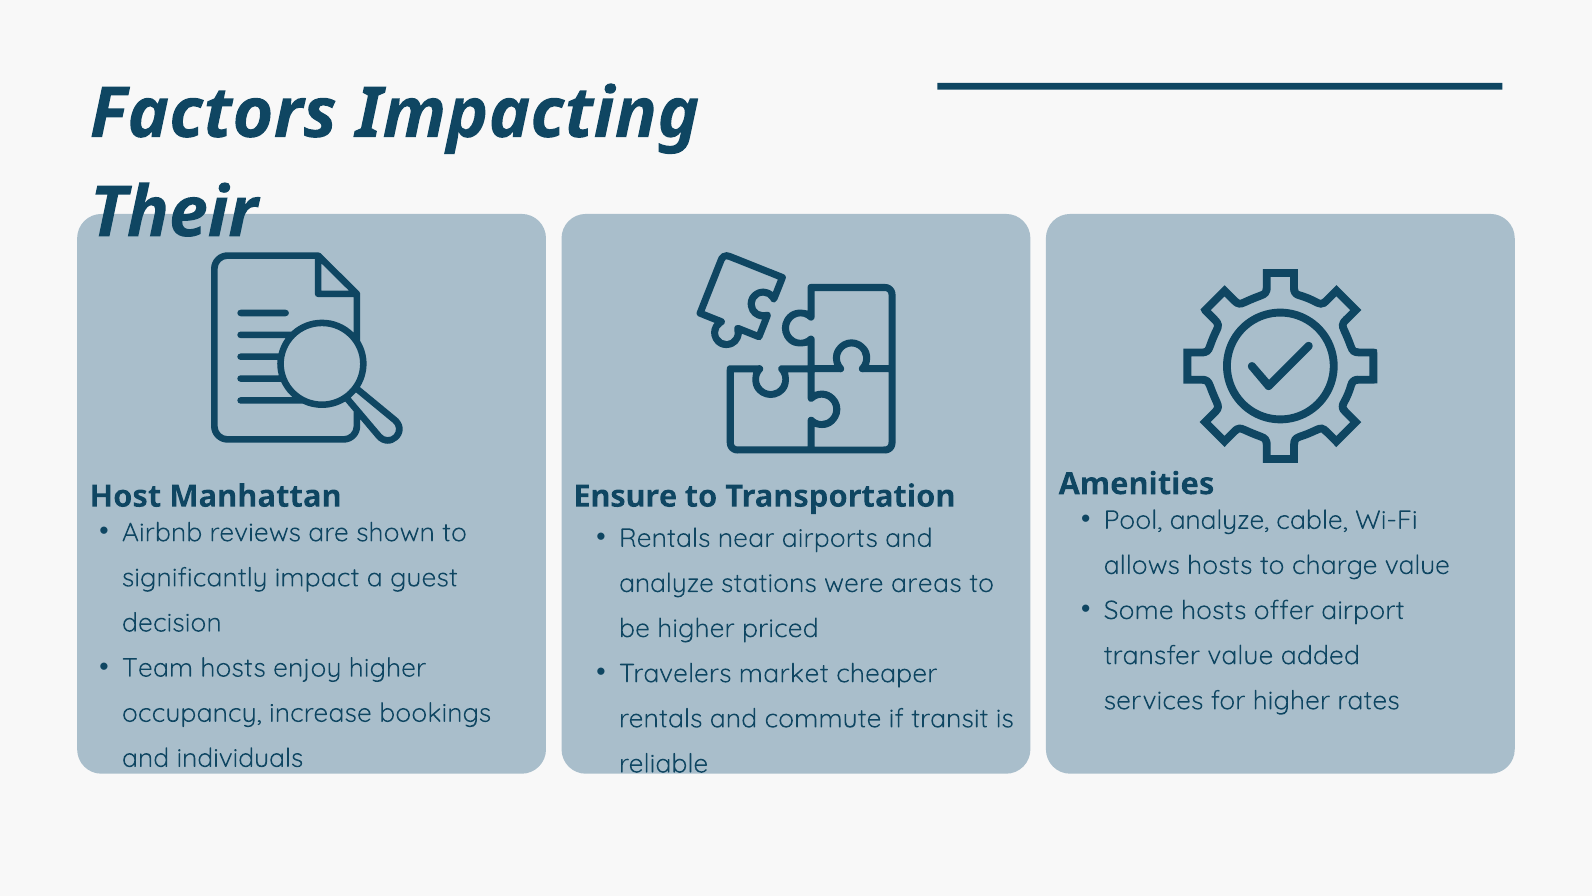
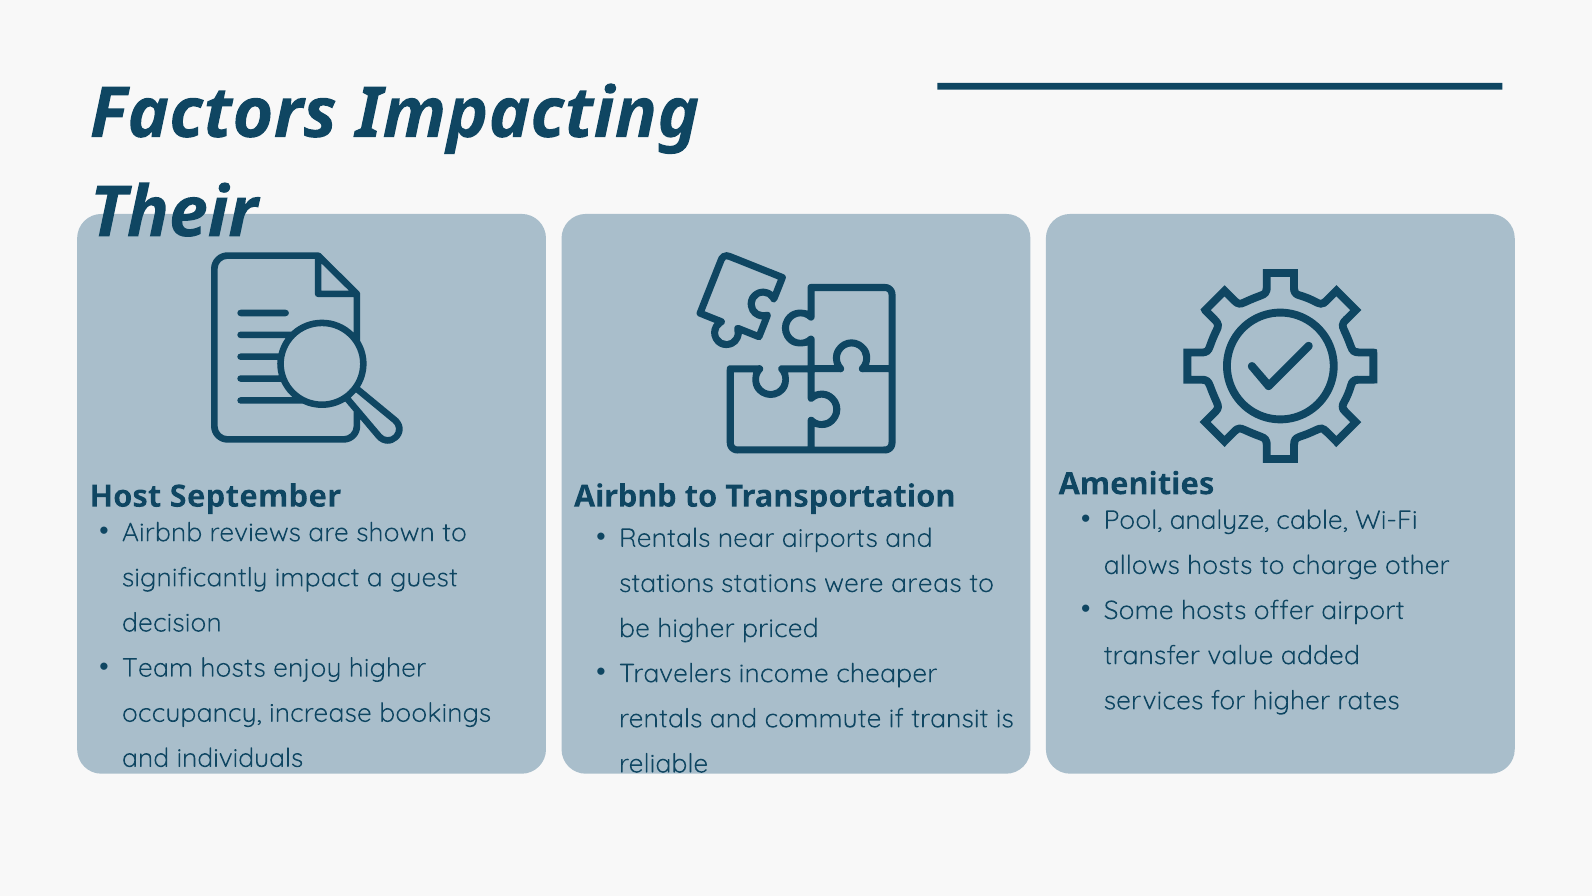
Manhattan: Manhattan -> September (255, 496)
Ensure: Ensure -> Airbnb (625, 496)
charge value: value -> other (1417, 565)
analyze: analyze -> stations (666, 583)
market: market -> income (784, 673)
